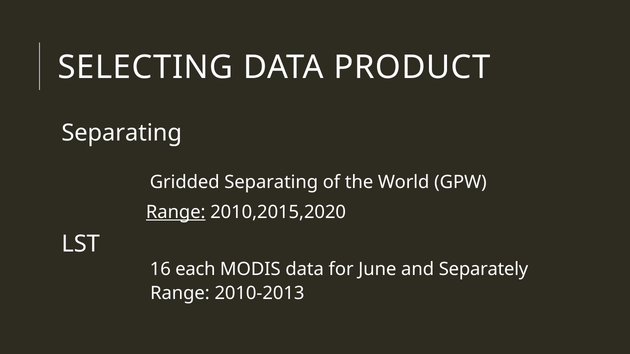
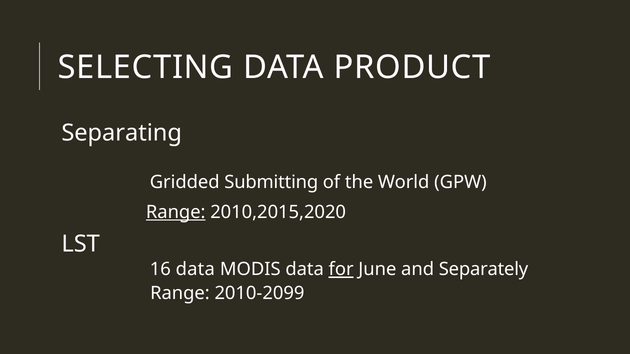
Gridded Separating: Separating -> Submitting (271, 182)
16 each: each -> data (195, 270)
for underline: none -> present (341, 270)
2010-2013: 2010-2013 -> 2010-2099 (259, 293)
